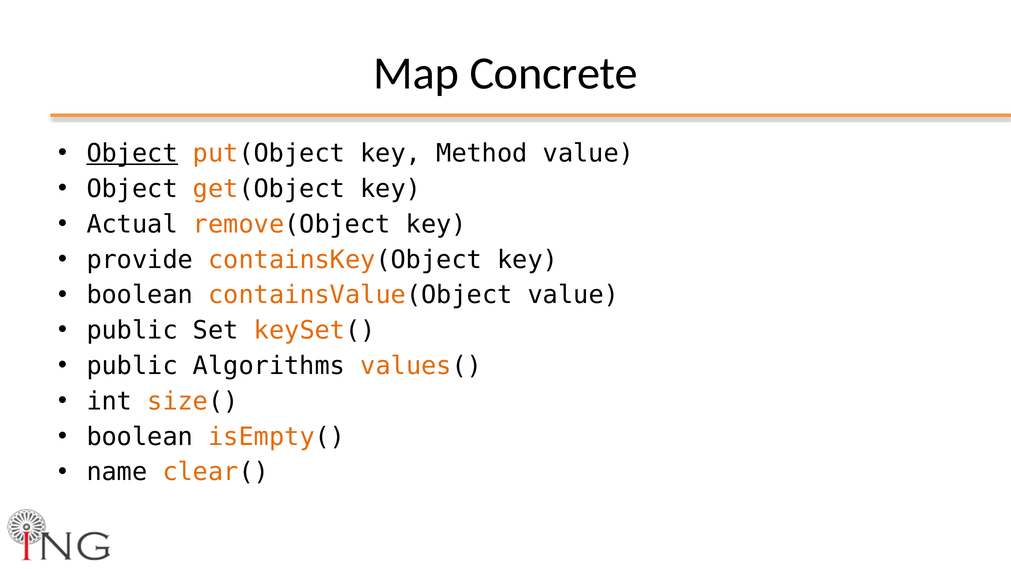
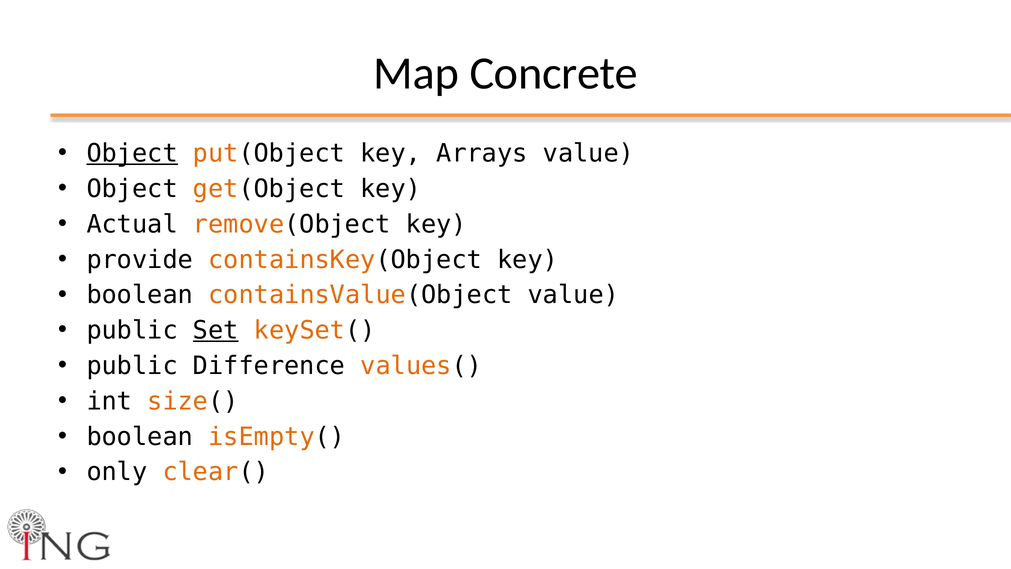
Method: Method -> Arrays (482, 153)
Set underline: none -> present (216, 330)
Algorithms: Algorithms -> Difference (269, 366)
name: name -> only (117, 472)
